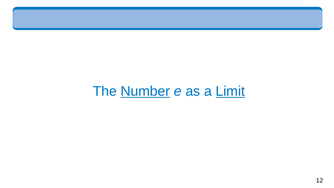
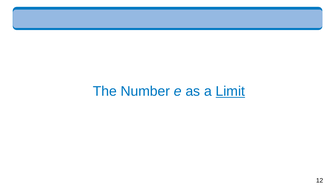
Number underline: present -> none (145, 91)
